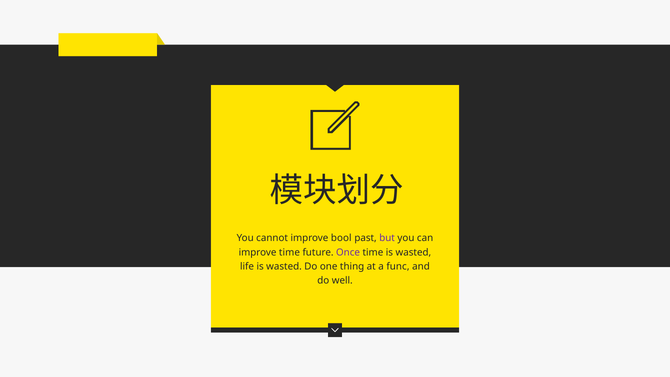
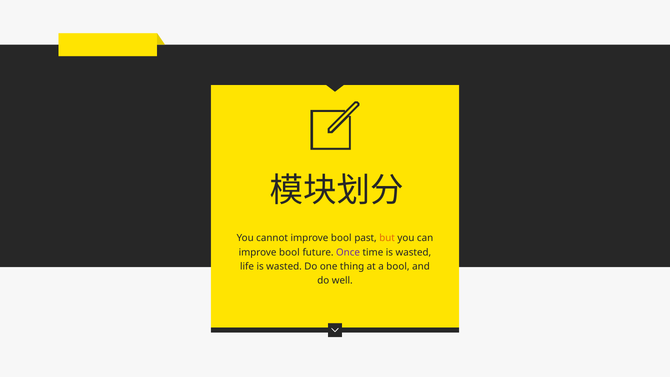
but colour: purple -> orange (387, 238)
time: time -> bool (289, 252)
a func: func -> bool (398, 266)
